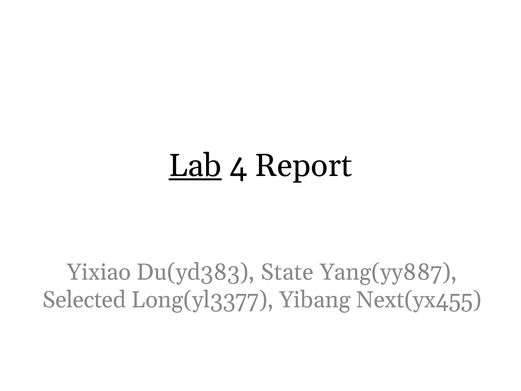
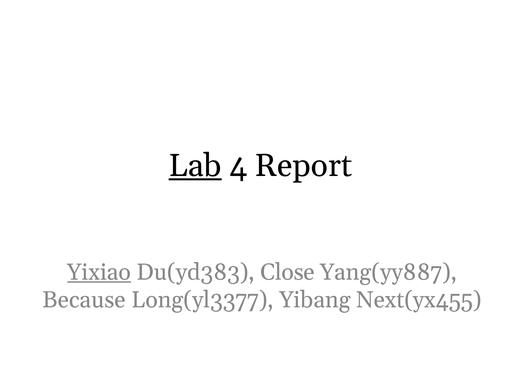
Yixiao underline: none -> present (99, 272)
State: State -> Close (288, 272)
Selected: Selected -> Because (84, 300)
